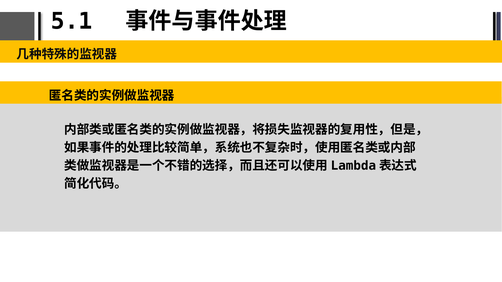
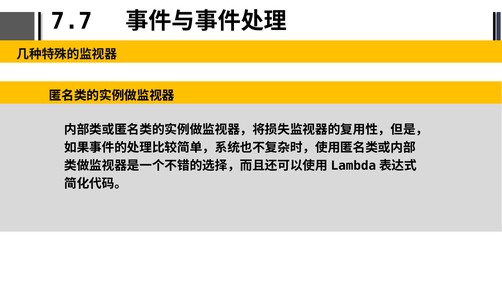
5.1: 5.1 -> 7.7 (72, 21)
